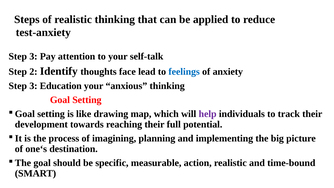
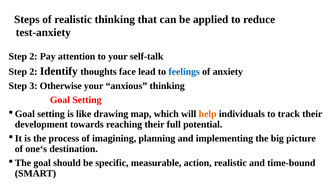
3: 3 -> 2 (33, 56)
Education: Education -> Otherwise (61, 86)
help colour: purple -> orange (208, 114)
